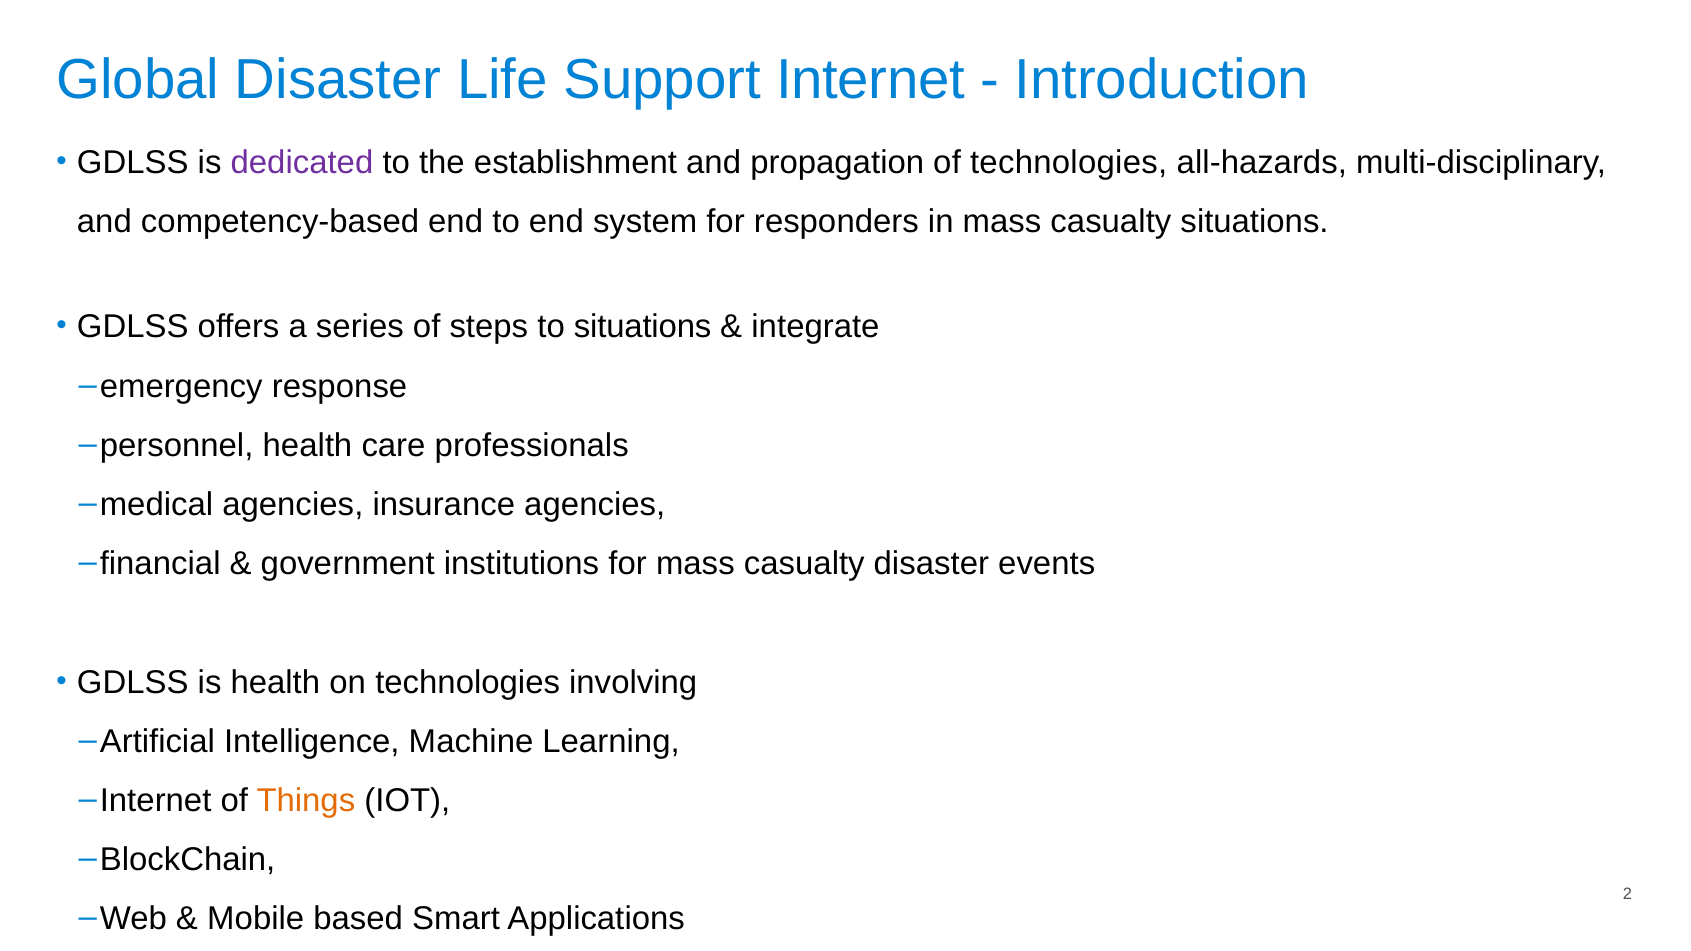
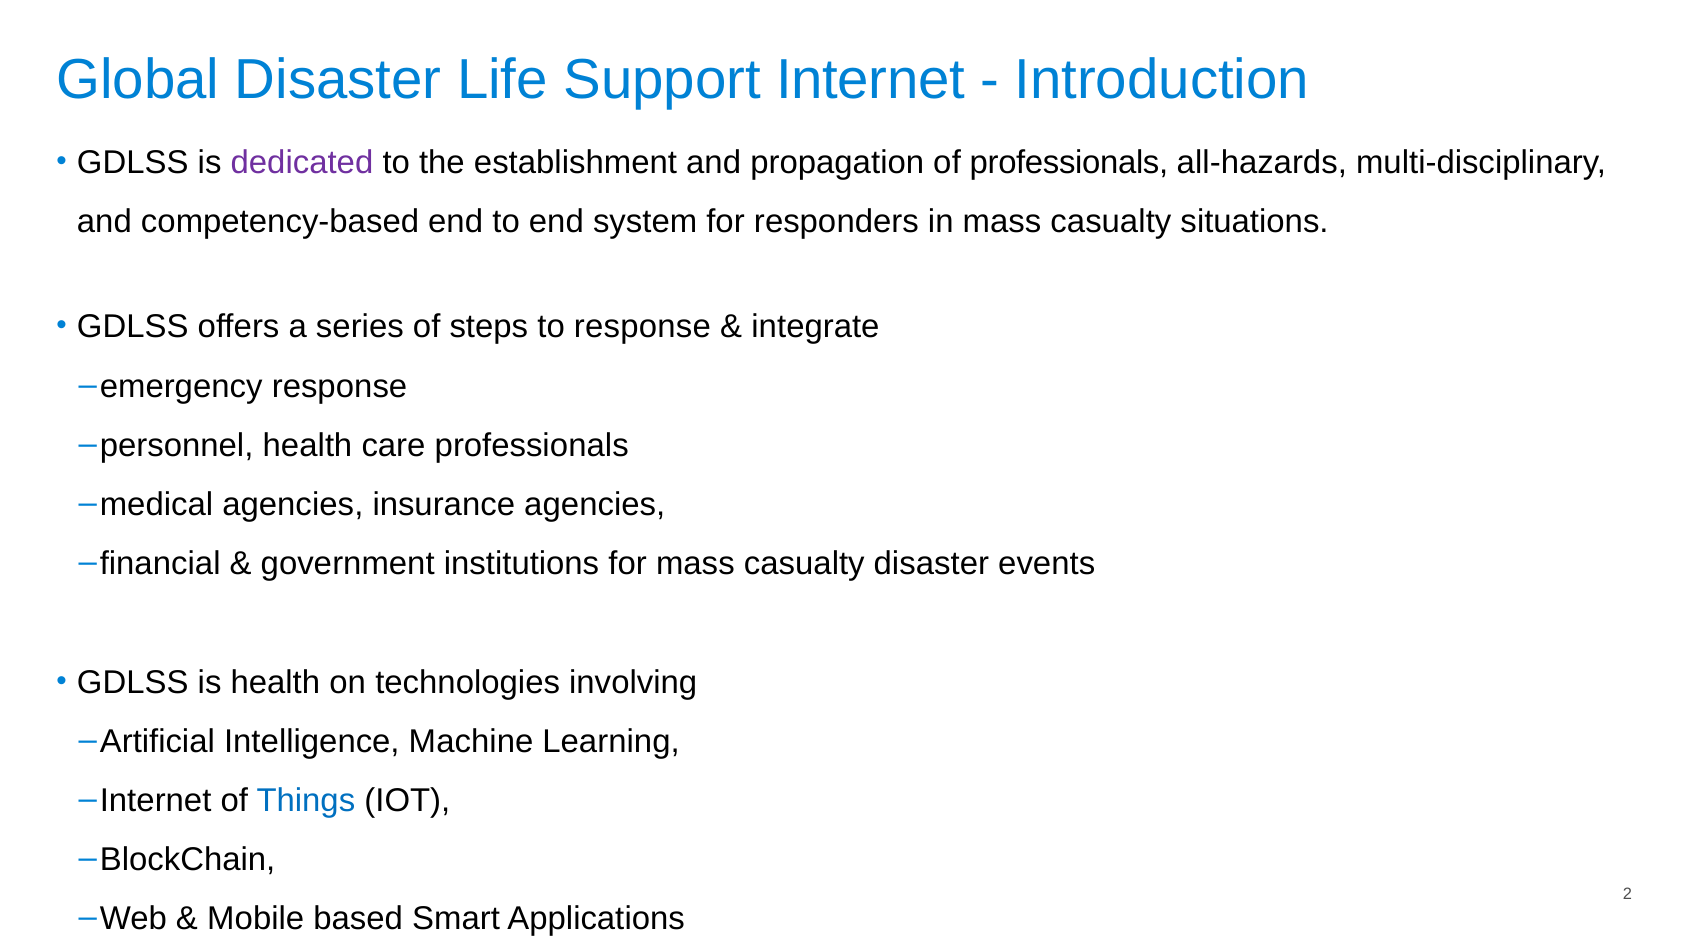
of technologies: technologies -> professionals (1069, 162)
to situations: situations -> response (642, 327)
Things colour: orange -> blue (306, 801)
